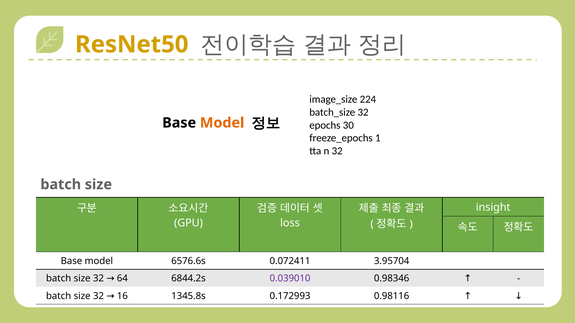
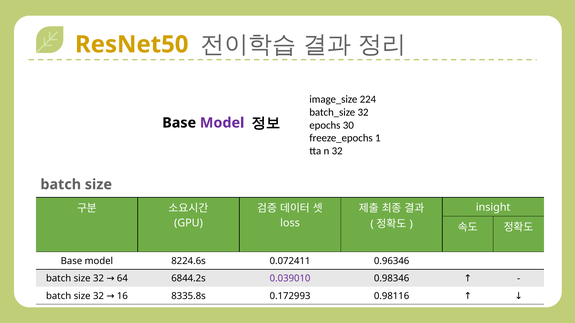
Model colour: orange -> purple (222, 123)
6576.6s: 6576.6s -> 8224.6s (189, 261)
3.95704: 3.95704 -> 0.96346 (392, 261)
1345.8s: 1345.8s -> 8335.8s (189, 296)
